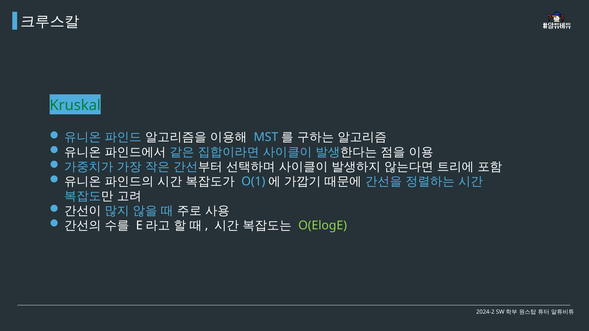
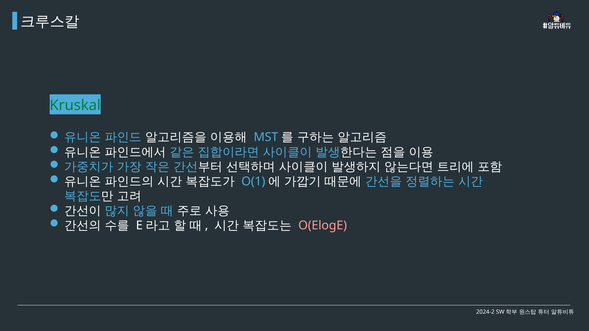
O(ElogE colour: light green -> pink (323, 226)
